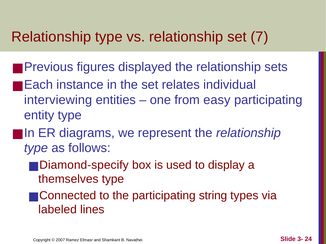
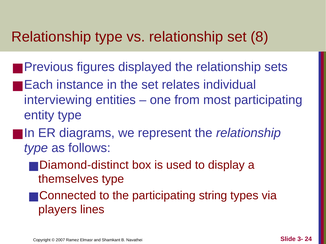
7: 7 -> 8 (259, 37)
easy: easy -> most (217, 100)
Diamond-specify: Diamond-specify -> Diamond-distinct (84, 165)
labeled: labeled -> players (58, 210)
